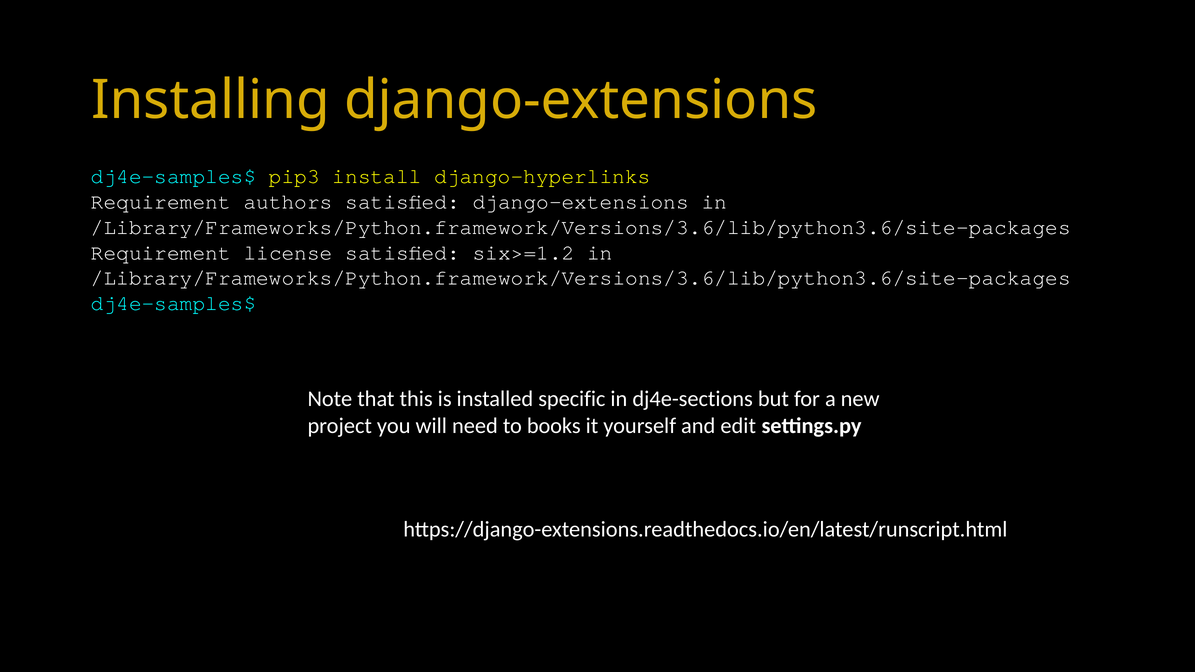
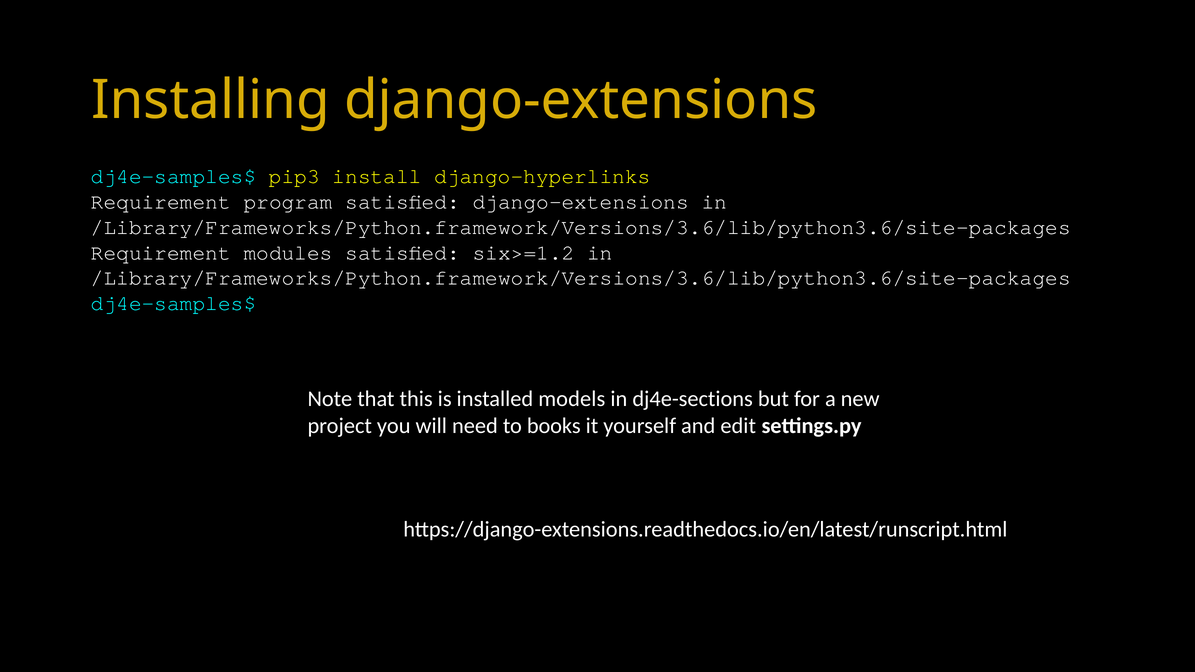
authors: authors -> program (288, 202)
license: license -> modules (288, 253)
specific: specific -> models (572, 399)
